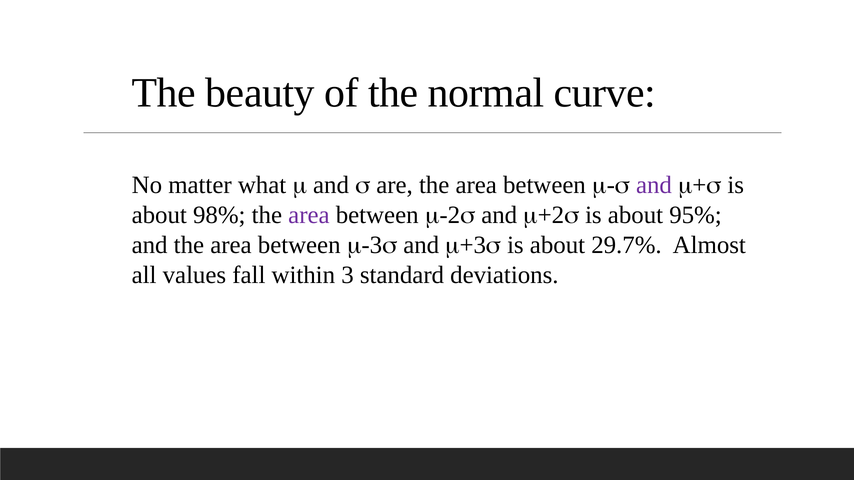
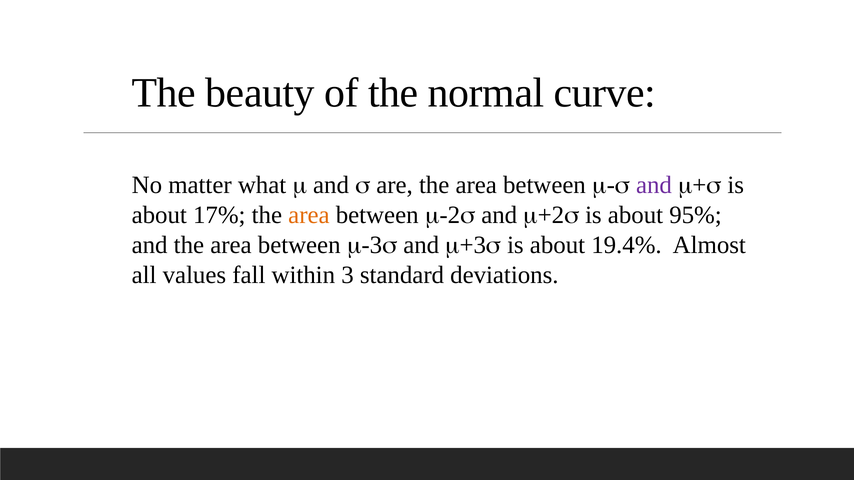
98%: 98% -> 17% (219, 215)
area colour: purple -> orange (309, 215)
29.7%: 29.7% -> 19.4% (626, 245)
